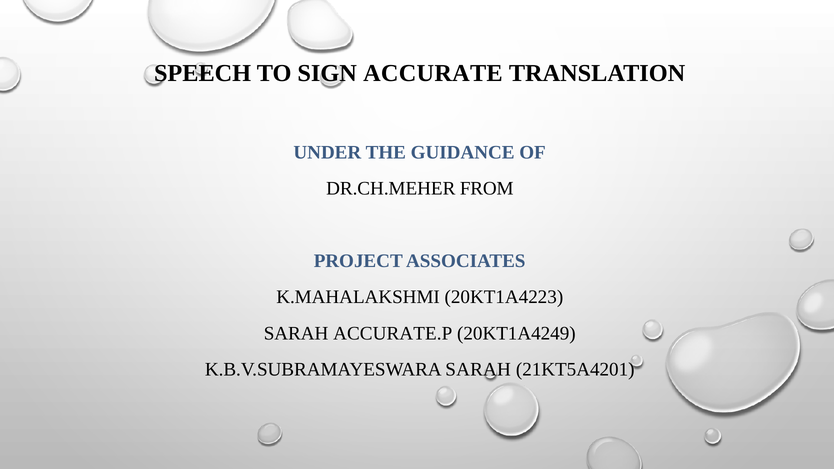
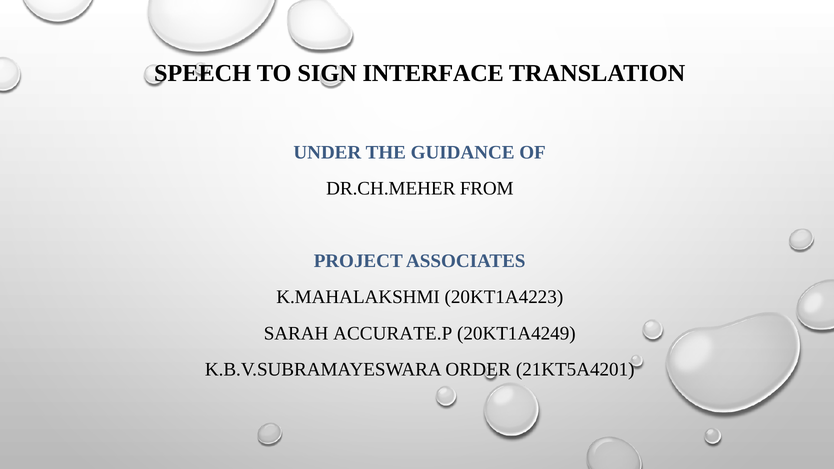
ACCURATE: ACCURATE -> INTERFACE (433, 73)
K.B.V.SUBRAMAYESWARA SARAH: SARAH -> ORDER (478, 370)
